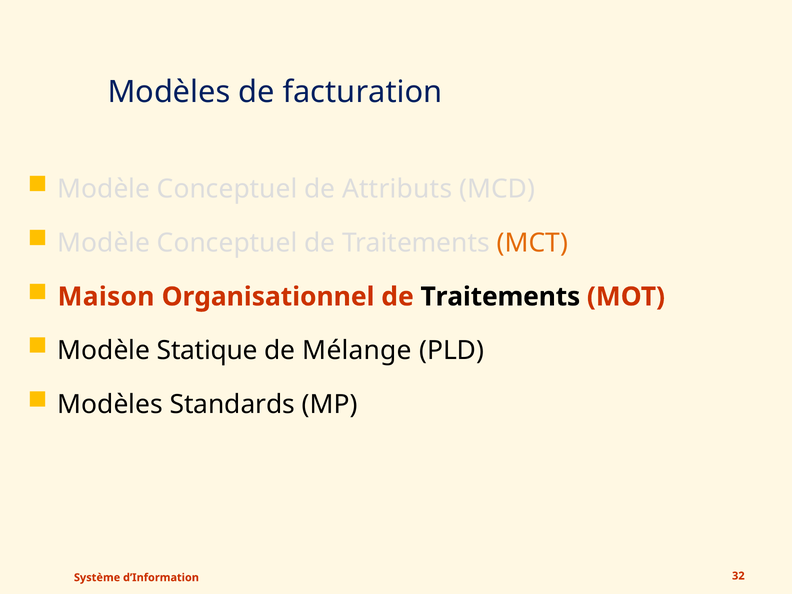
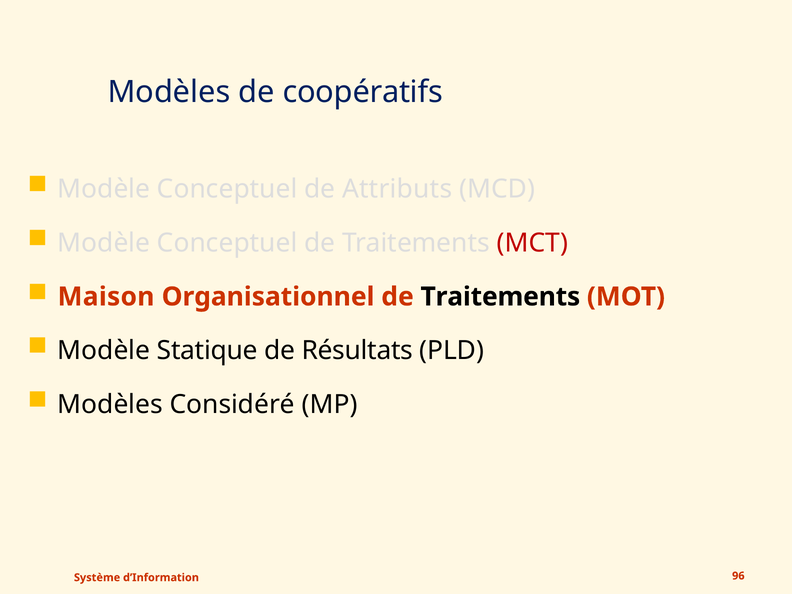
facturation: facturation -> coopératifs (363, 92)
MCT colour: orange -> red (532, 243)
Mélange: Mélange -> Résultats (357, 351)
Standards: Standards -> Considéré (232, 404)
32: 32 -> 96 (738, 576)
